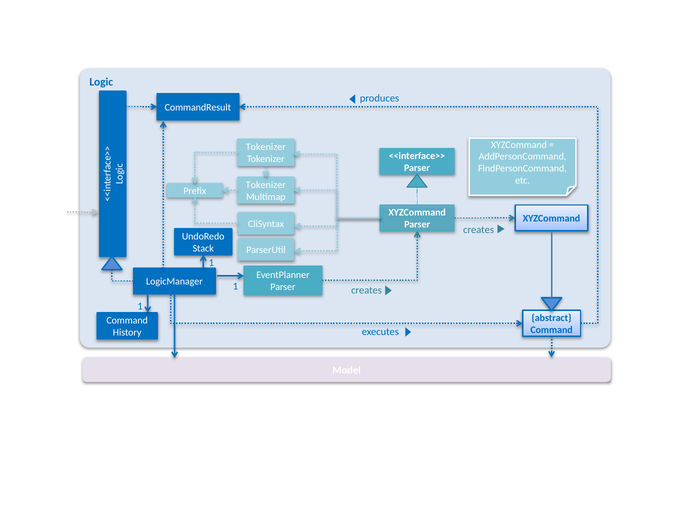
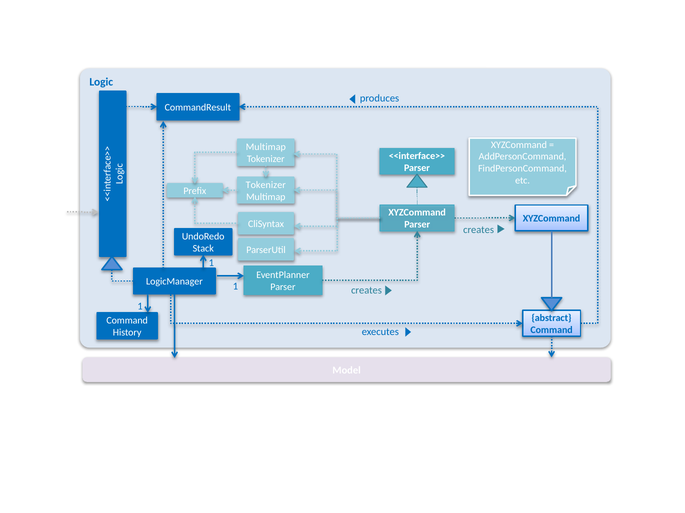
Tokenizer: Tokenizer -> Multimap (266, 147)
